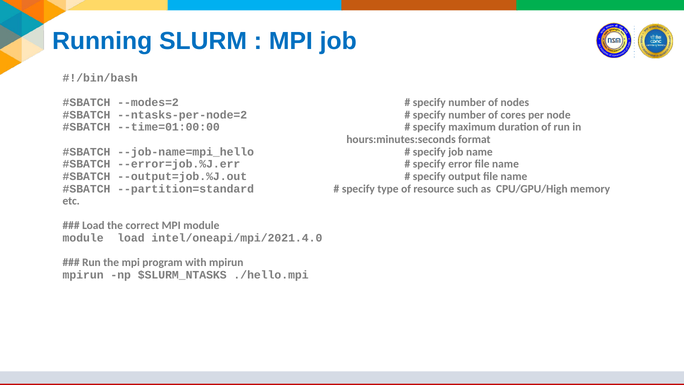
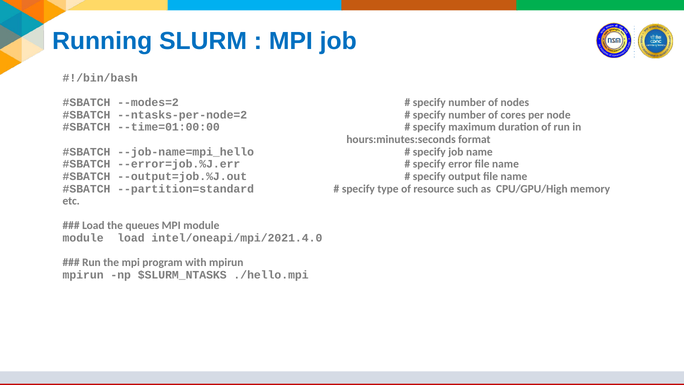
correct: correct -> queues (142, 226)
